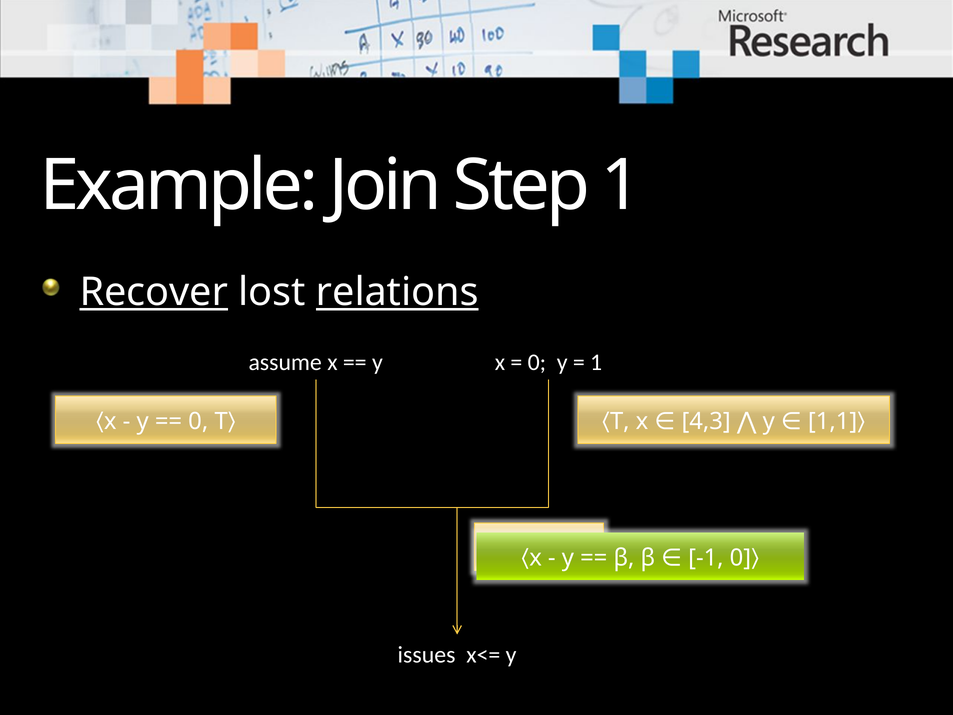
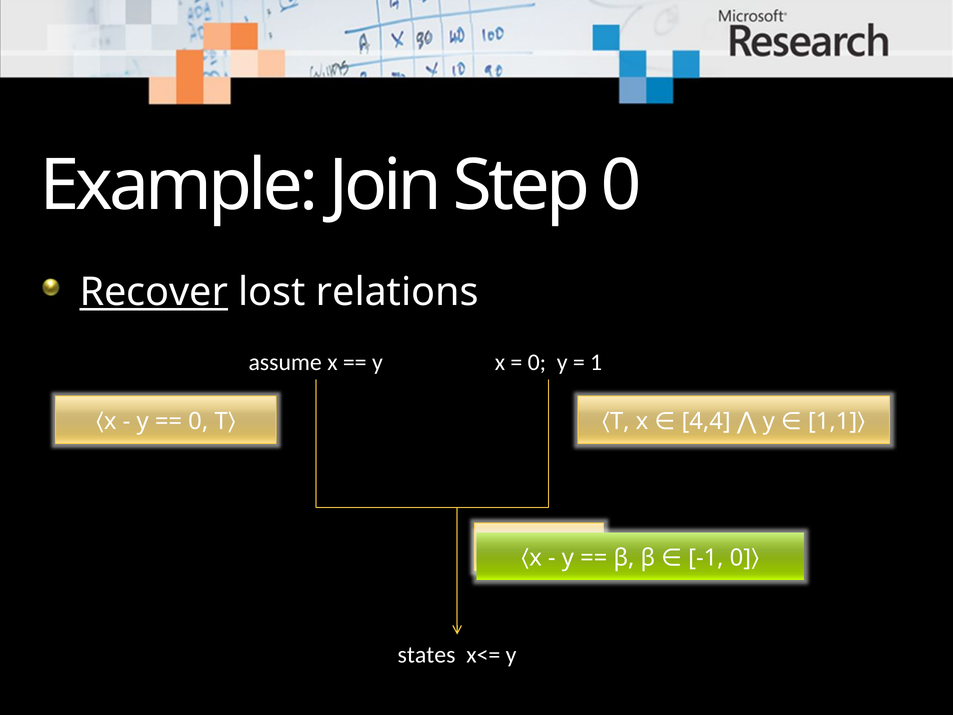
Step 1: 1 -> 0 (621, 186)
relations underline: present -> none (397, 292)
4,3: 4,3 -> 4,4 (706, 421)
issues: issues -> states (427, 655)
